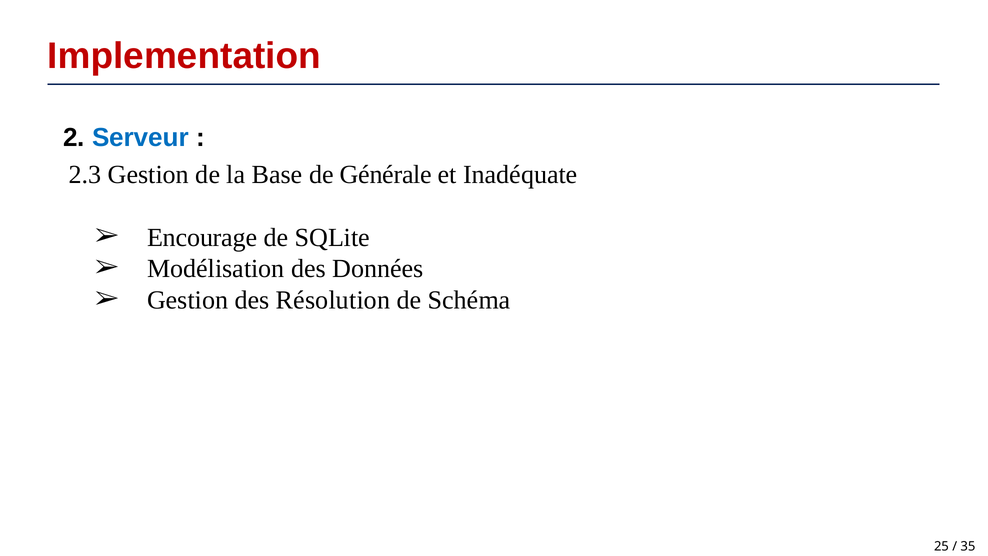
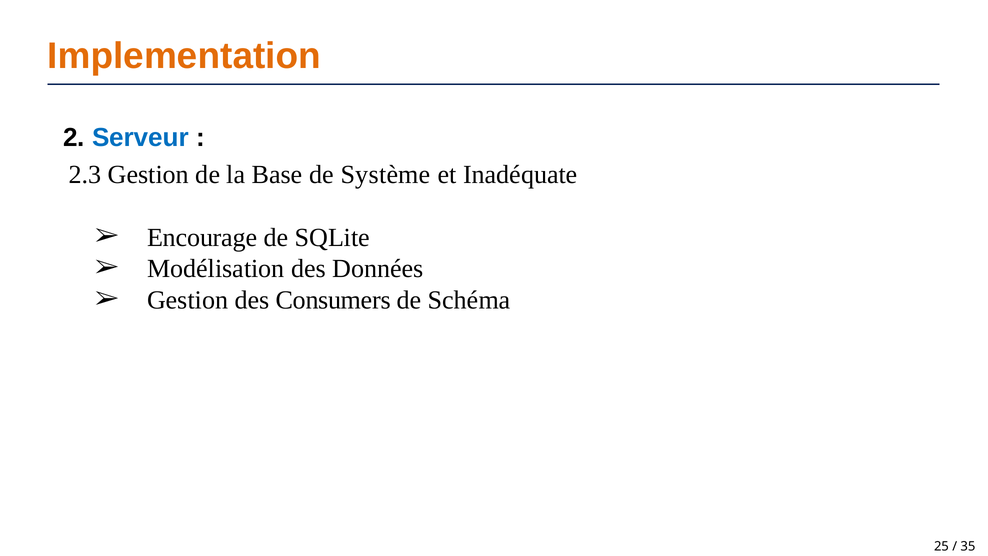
Implementation colour: red -> orange (184, 56)
Générale: Générale -> Système (386, 175)
Résolution: Résolution -> Consumers (333, 300)
